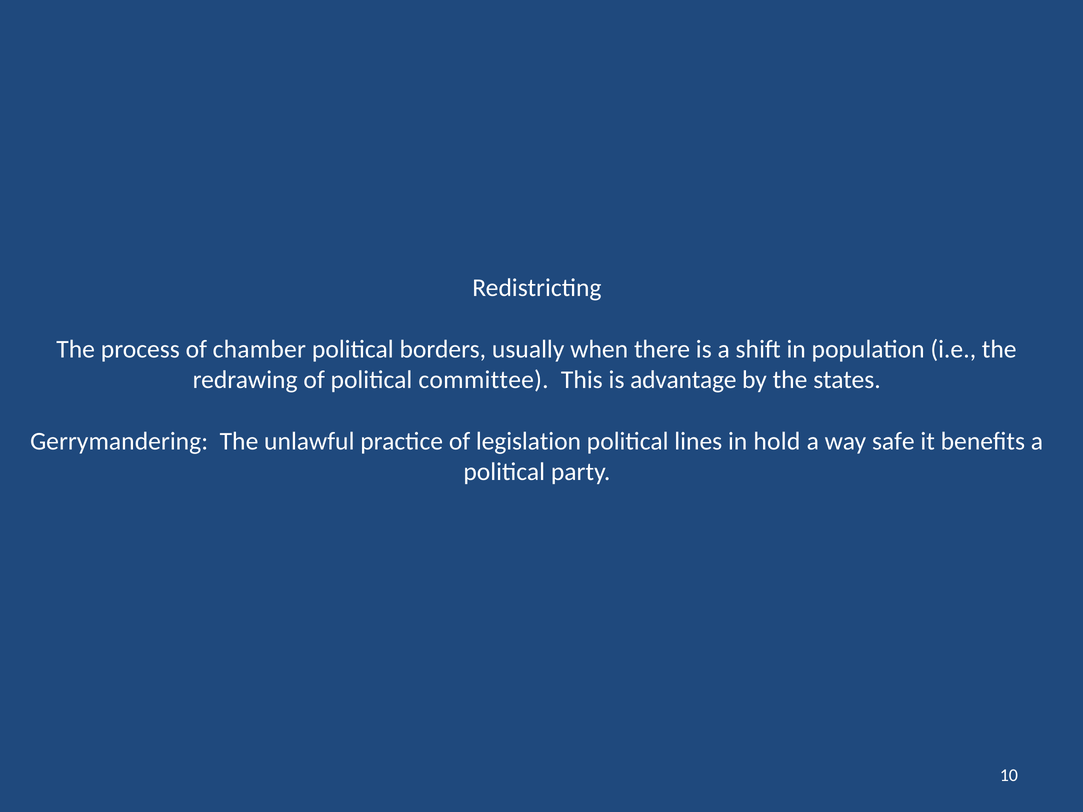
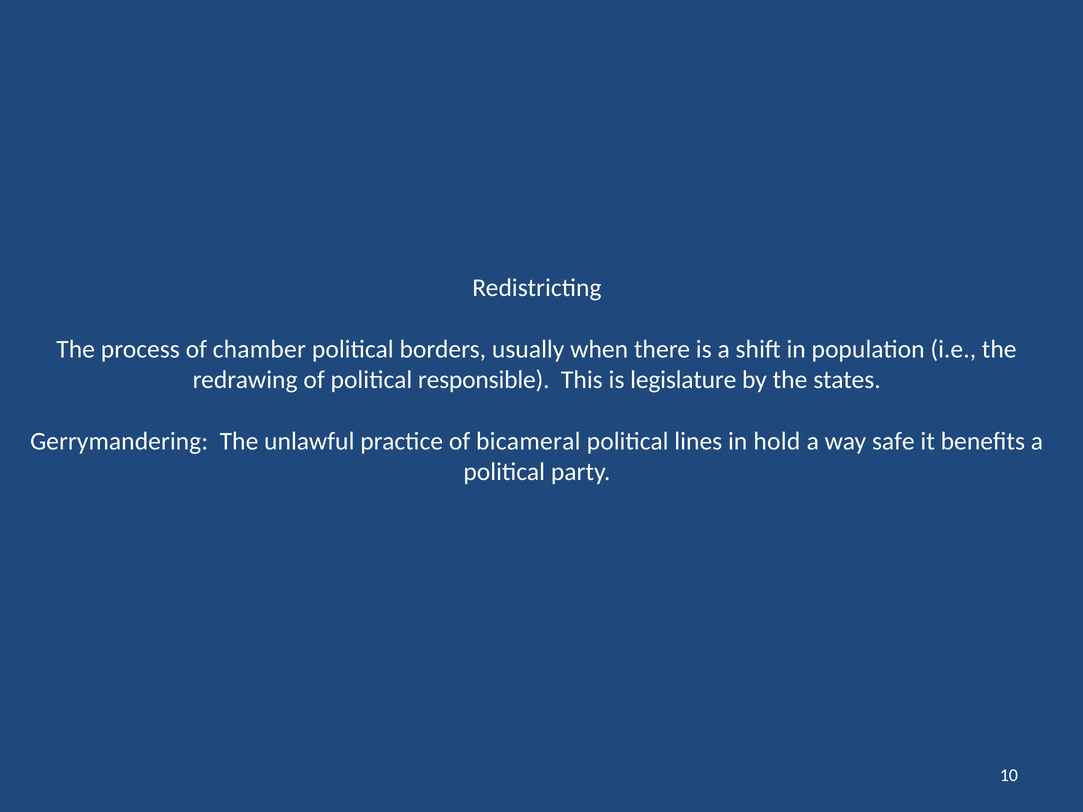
committee: committee -> responsible (484, 380)
advantage: advantage -> legislature (683, 380)
legislation: legislation -> bicameral (528, 441)
